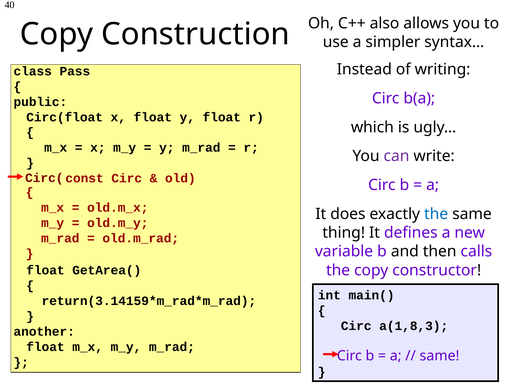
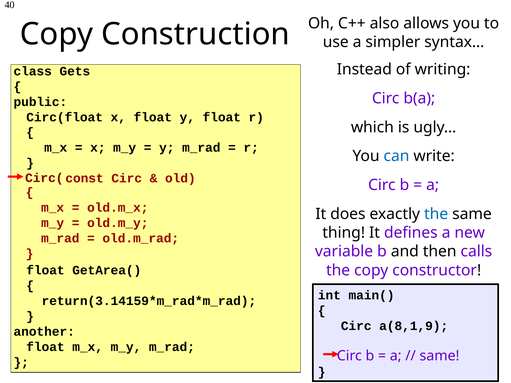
Pass: Pass -> Gets (75, 71)
can colour: purple -> blue (397, 156)
a(1,8,3: a(1,8,3 -> a(8,1,9 (414, 326)
